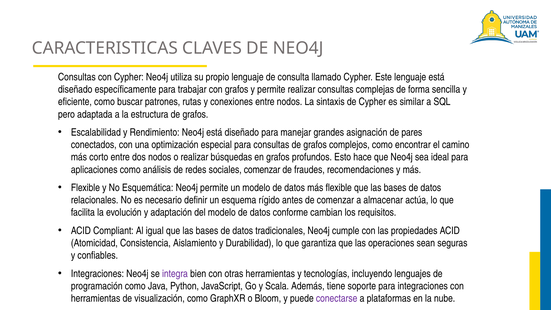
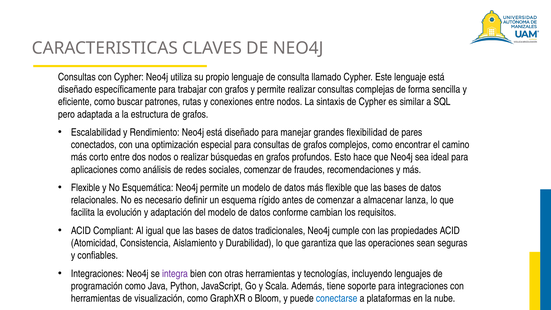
asignación: asignación -> flexibilidad (367, 132)
actúa: actúa -> lanza (417, 200)
conectarse colour: purple -> blue (337, 298)
